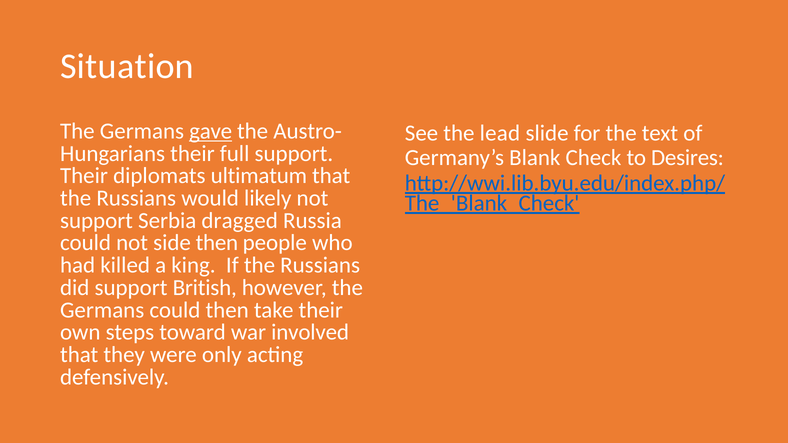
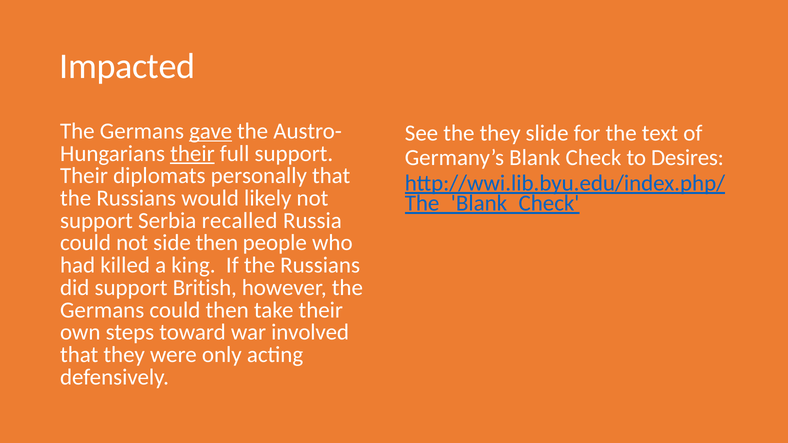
Situation: Situation -> Impacted (127, 66)
the lead: lead -> they (500, 133)
their underline: none -> present (192, 154)
ultimatum: ultimatum -> personally (259, 176)
dragged: dragged -> recalled (240, 221)
